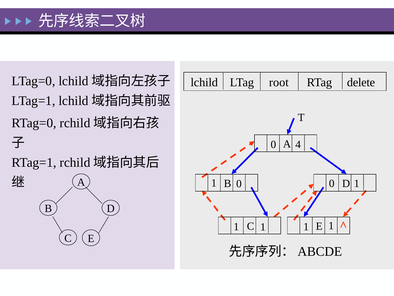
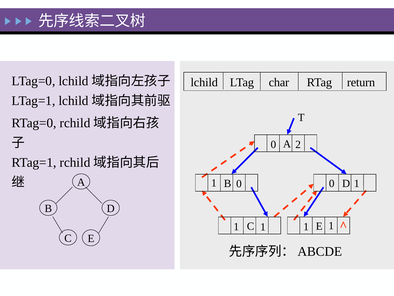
root: root -> char (279, 82)
delete: delete -> return (361, 82)
4: 4 -> 2 (298, 144)
